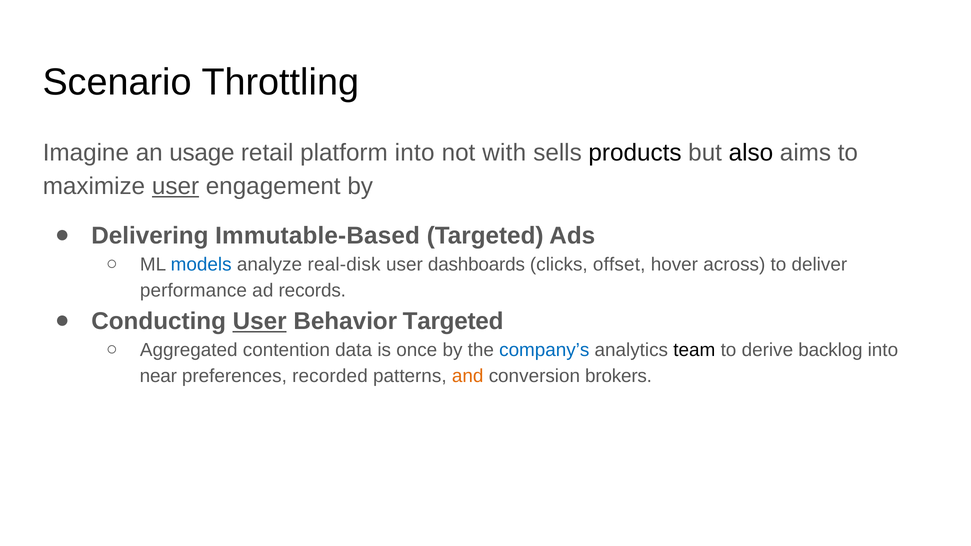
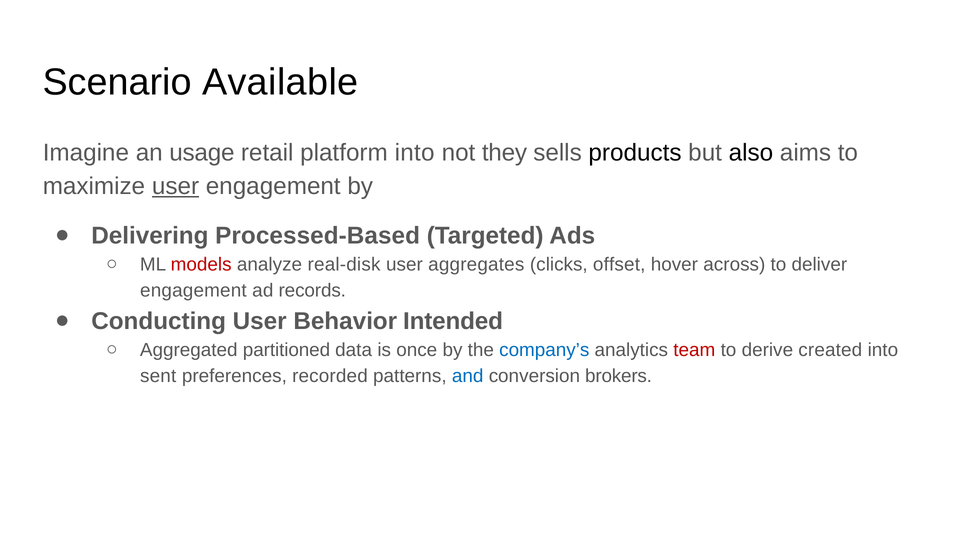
Throttling: Throttling -> Available (280, 82)
with: with -> they (504, 153)
Immutable-Based: Immutable-Based -> Processed-Based (318, 236)
models colour: blue -> red (201, 265)
dashboards: dashboards -> aggregates (476, 265)
performance: performance -> engagement (193, 291)
User underline: present -> none (260, 321)
Behavior Targeted: Targeted -> Intended (453, 321)
contention: contention -> partitioned (286, 350)
team colour: black -> red (694, 350)
backlog: backlog -> created (830, 350)
near: near -> sent (158, 376)
and colour: orange -> blue (468, 376)
